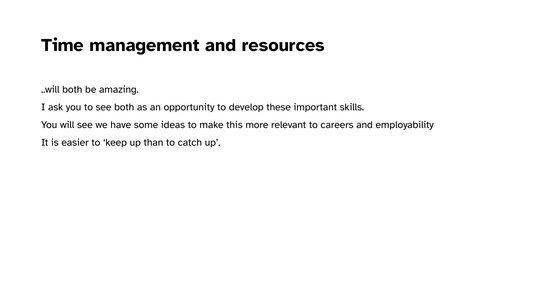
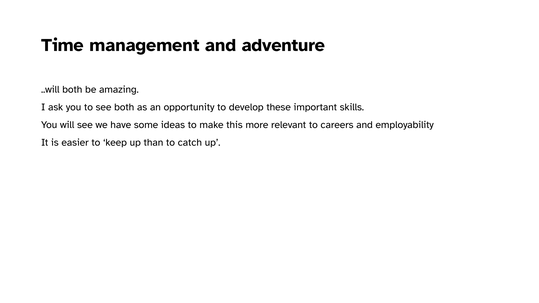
resources: resources -> adventure (283, 45)
